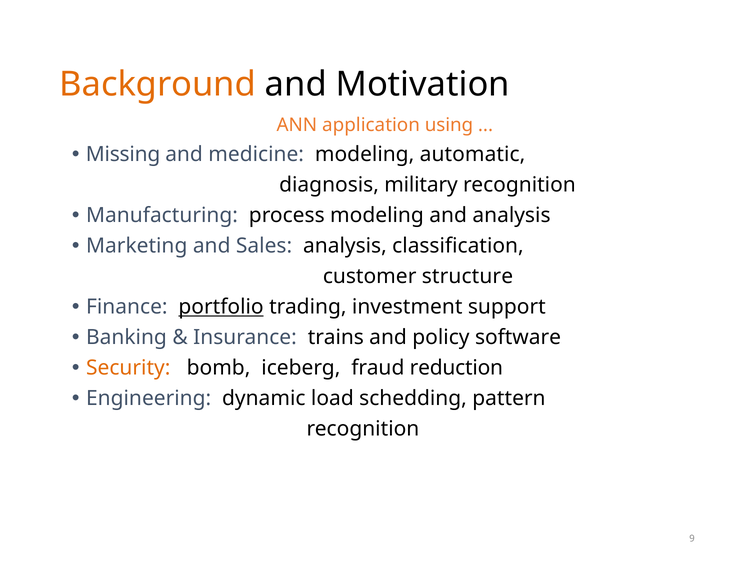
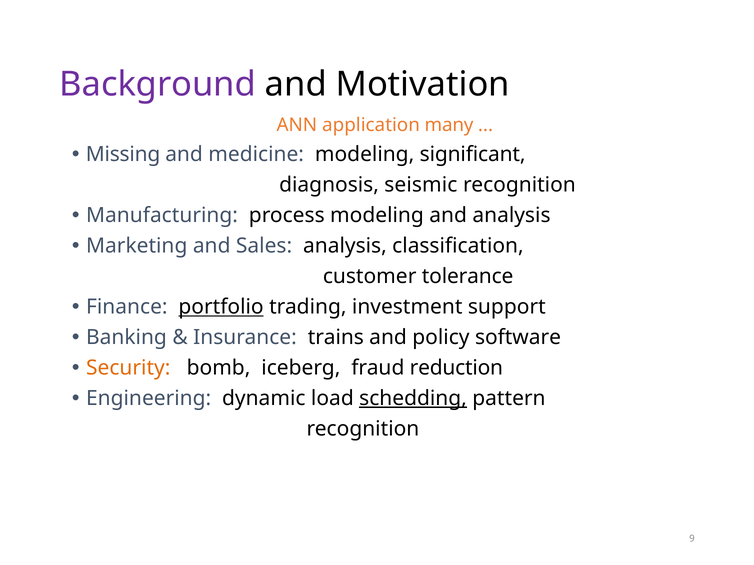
Background colour: orange -> purple (158, 85)
using: using -> many (449, 125)
automatic: automatic -> significant (473, 155)
military: military -> seismic (421, 185)
structure: structure -> tolerance (468, 277)
schedding underline: none -> present (413, 399)
